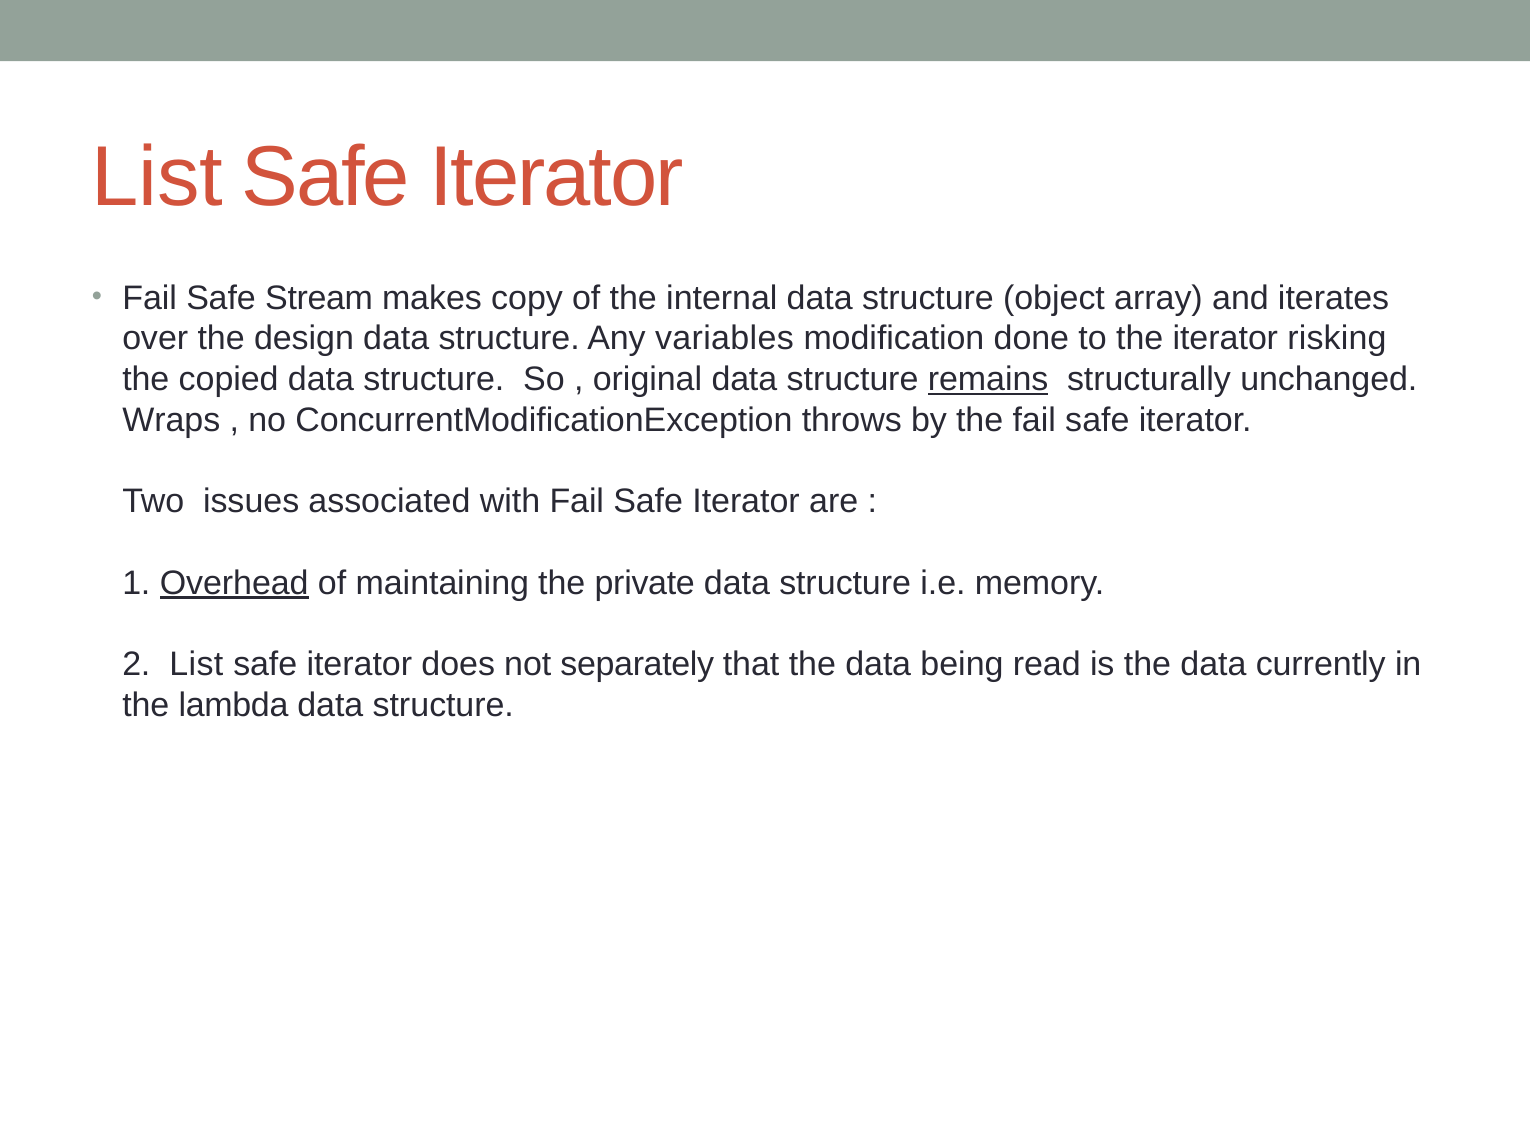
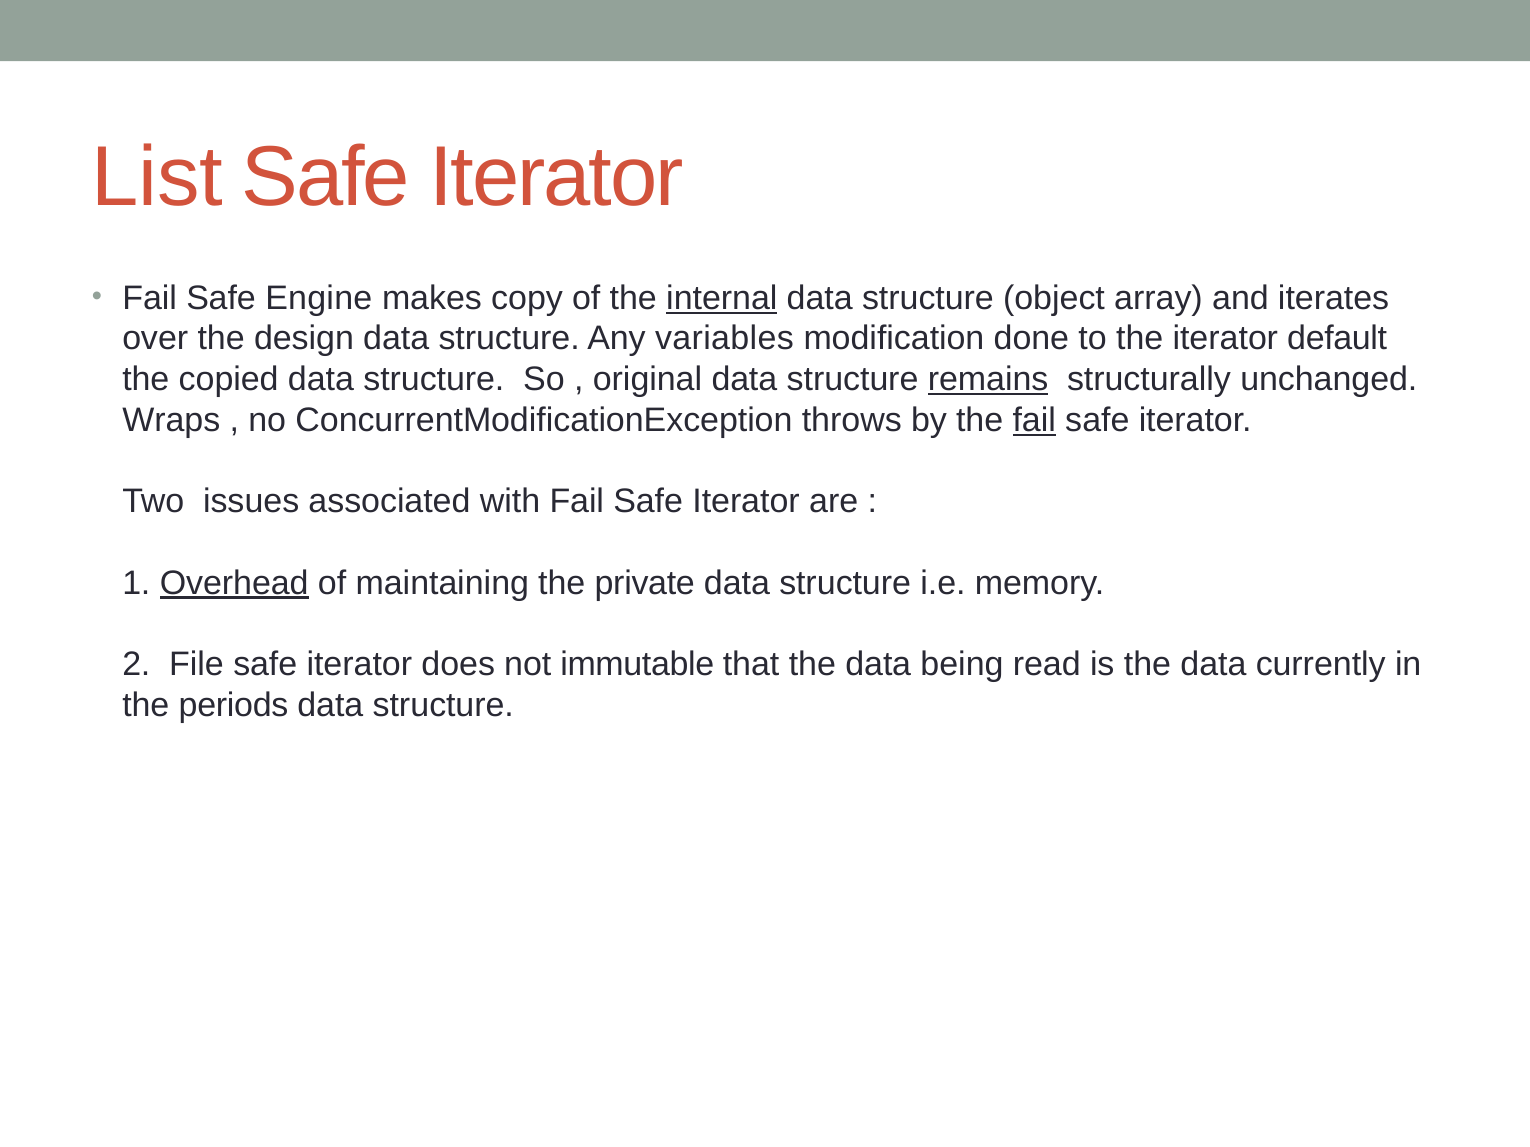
Stream: Stream -> Engine (319, 298)
internal underline: none -> present (722, 298)
risking: risking -> default (1337, 339)
fail underline: none -> present (1034, 420)
2 List: List -> File (197, 665)
separately: separately -> immutable (637, 665)
lambda: lambda -> periods (234, 705)
